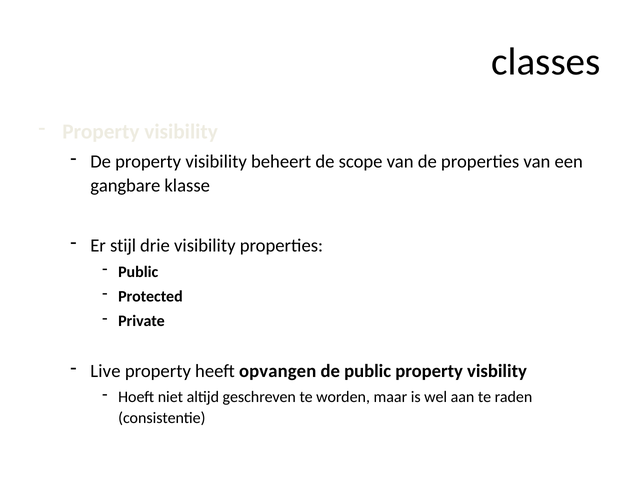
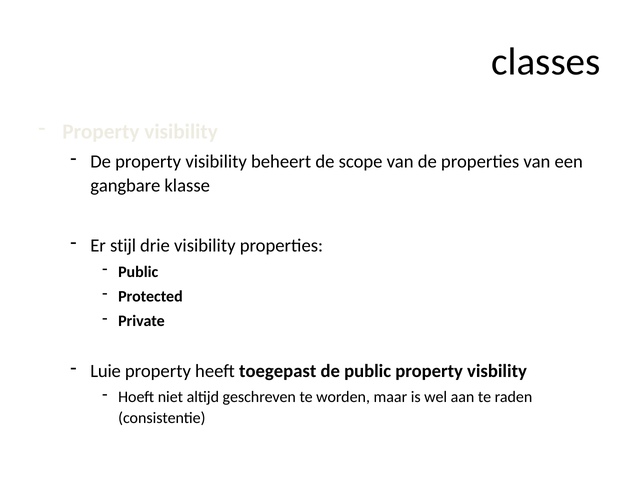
Live: Live -> Luie (106, 371)
opvangen: opvangen -> toegepast (278, 371)
